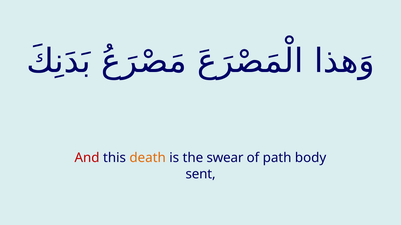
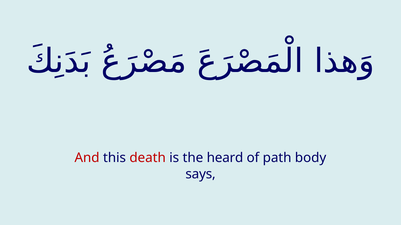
death colour: orange -> red (148, 158)
swear: swear -> heard (225, 158)
sent: sent -> says (201, 174)
